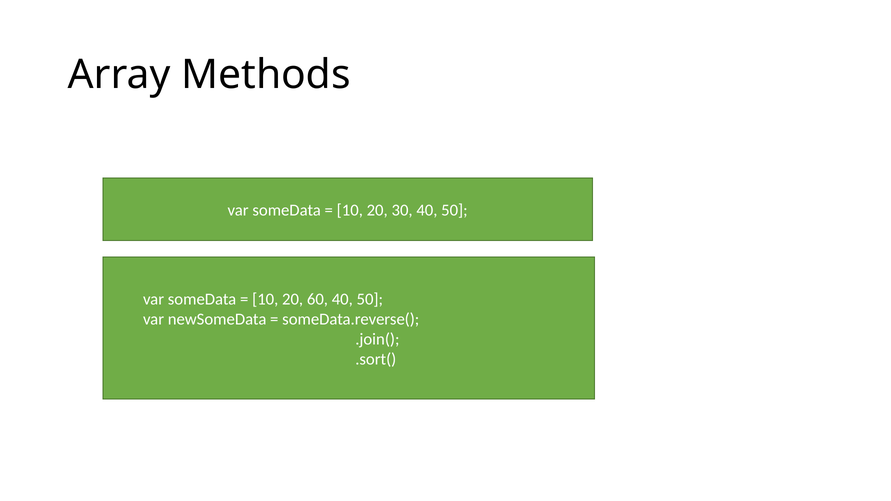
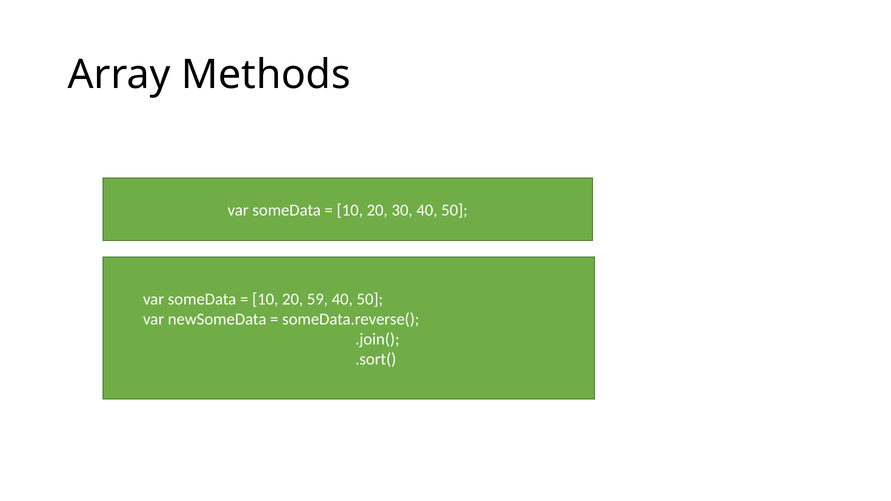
60: 60 -> 59 (318, 299)
